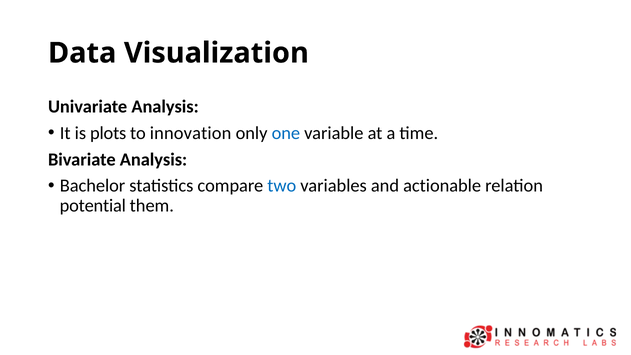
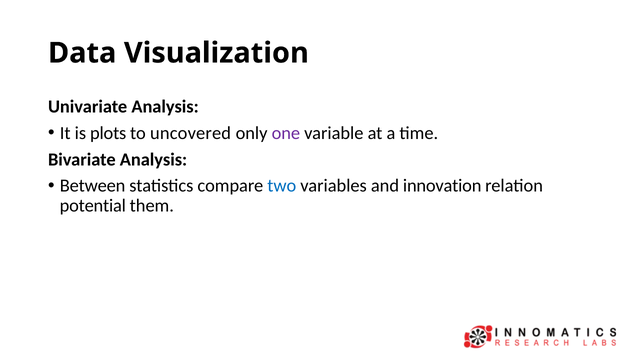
innovation: innovation -> uncovered (191, 133)
one colour: blue -> purple (286, 133)
Bachelor: Bachelor -> Between (93, 186)
actionable: actionable -> innovation (442, 186)
